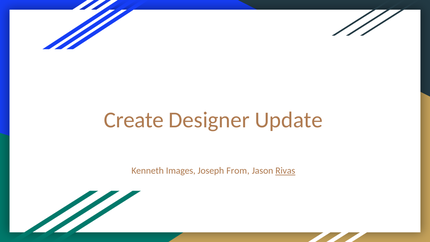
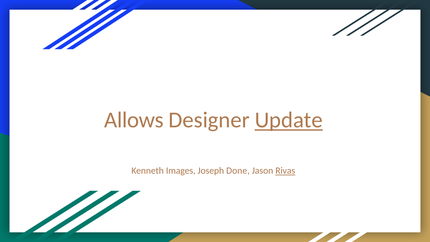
Create: Create -> Allows (134, 120)
Update underline: none -> present (289, 120)
From: From -> Done (238, 171)
